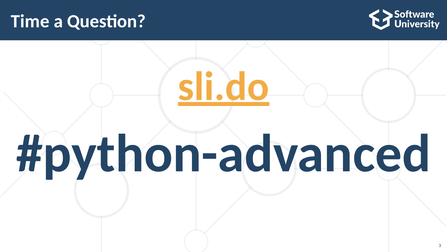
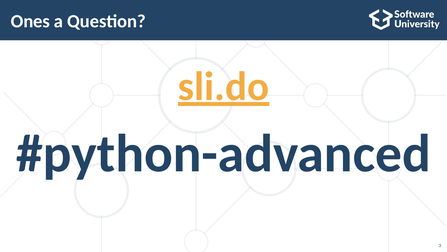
Time: Time -> Ones (30, 21)
